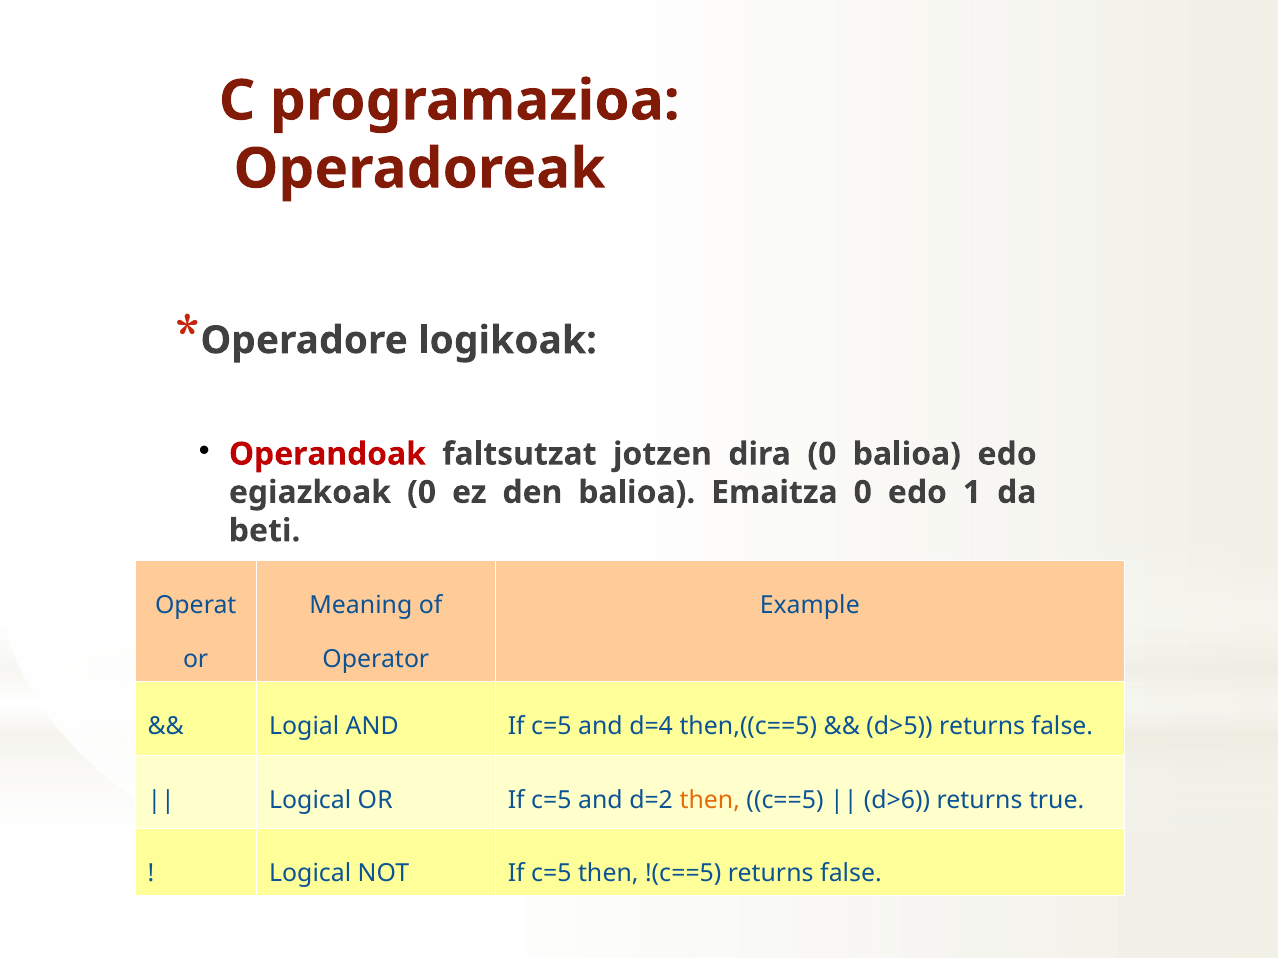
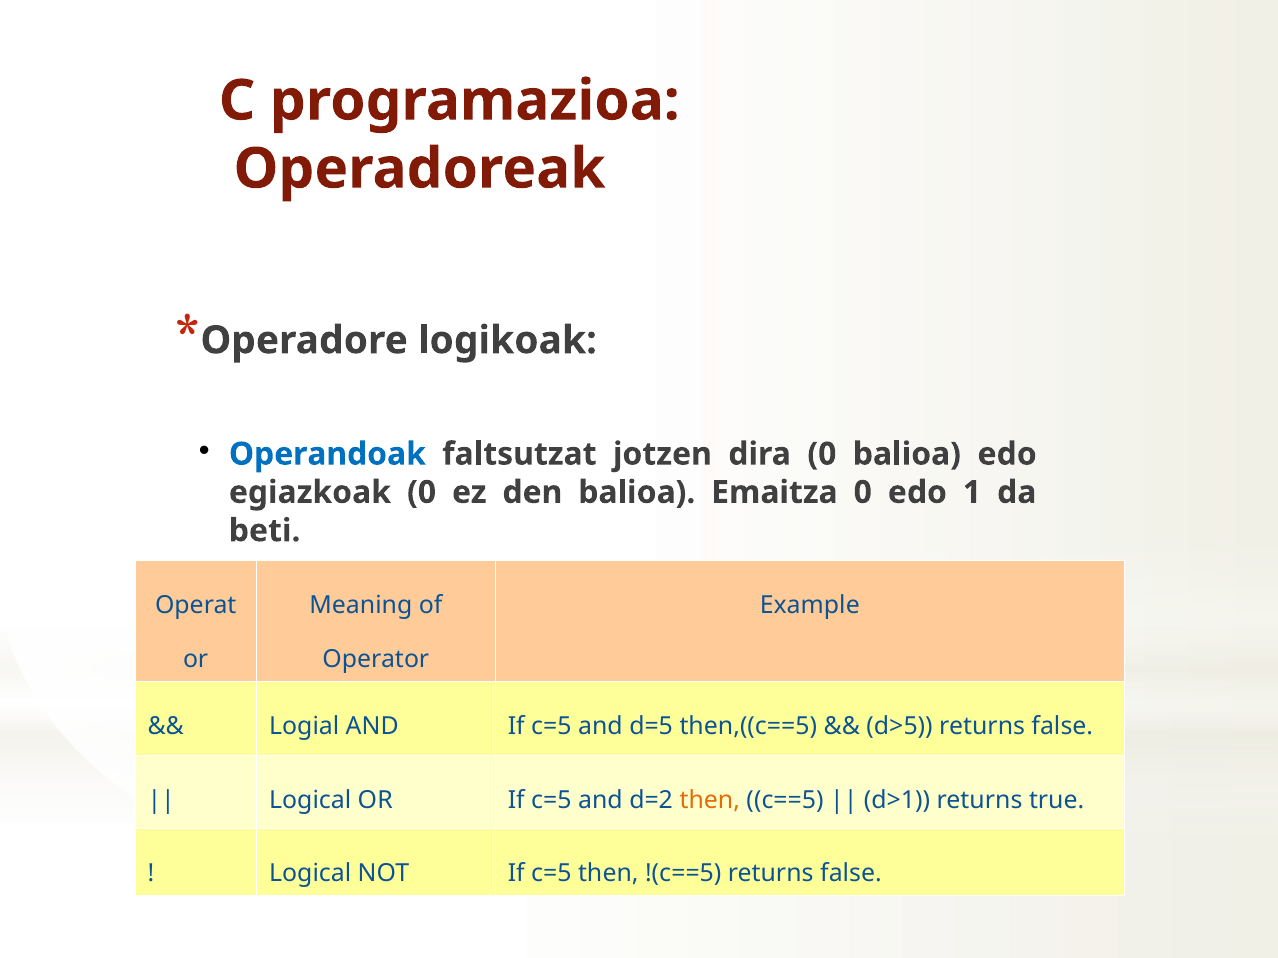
Operandoak colour: red -> blue (327, 454)
d=4: d=4 -> d=5 (651, 727)
d>6: d>6 -> d>1 (897, 800)
